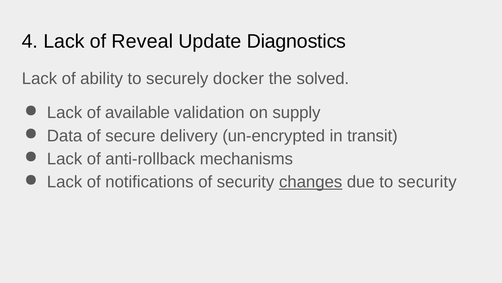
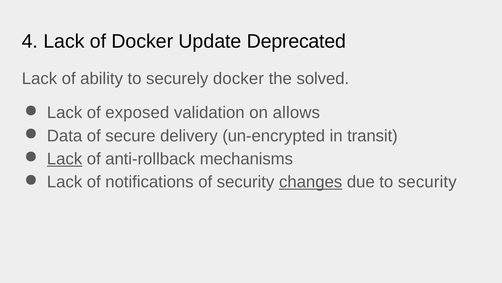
of Reveal: Reveal -> Docker (142, 41)
Diagnostics: Diagnostics -> Deprecated (296, 41)
available: available -> exposed (137, 113)
supply: supply -> allows (296, 113)
Lack underline: none -> present (65, 159)
